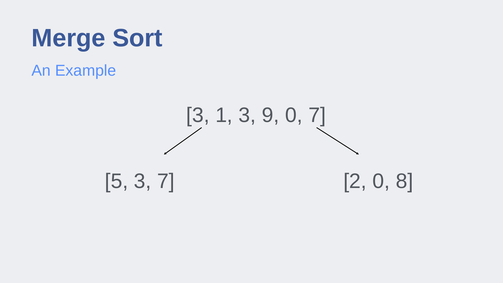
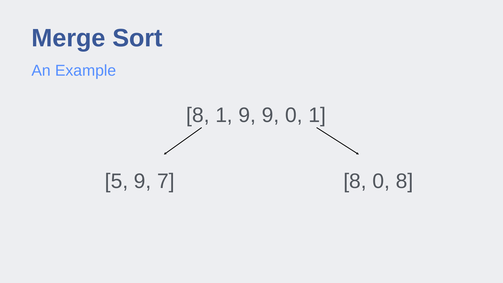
3: 3 -> 8 (198, 115)
1 3: 3 -> 9 (247, 115)
0 7: 7 -> 1 (317, 115)
5 3: 3 -> 9 (143, 181)
7 2: 2 -> 8 (355, 181)
